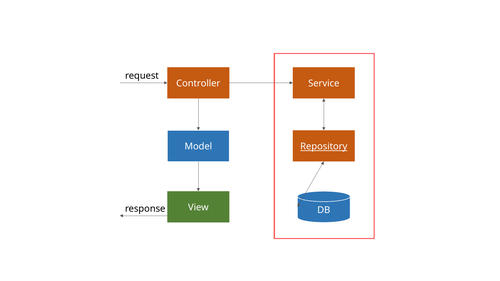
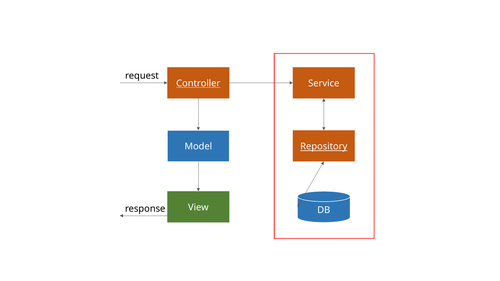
Controller underline: none -> present (198, 84)
